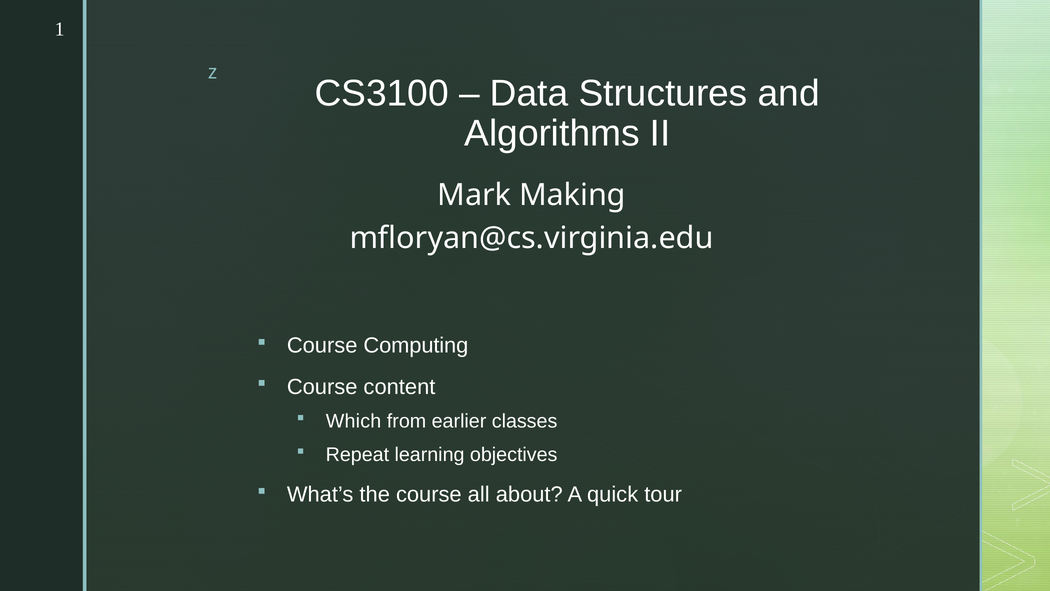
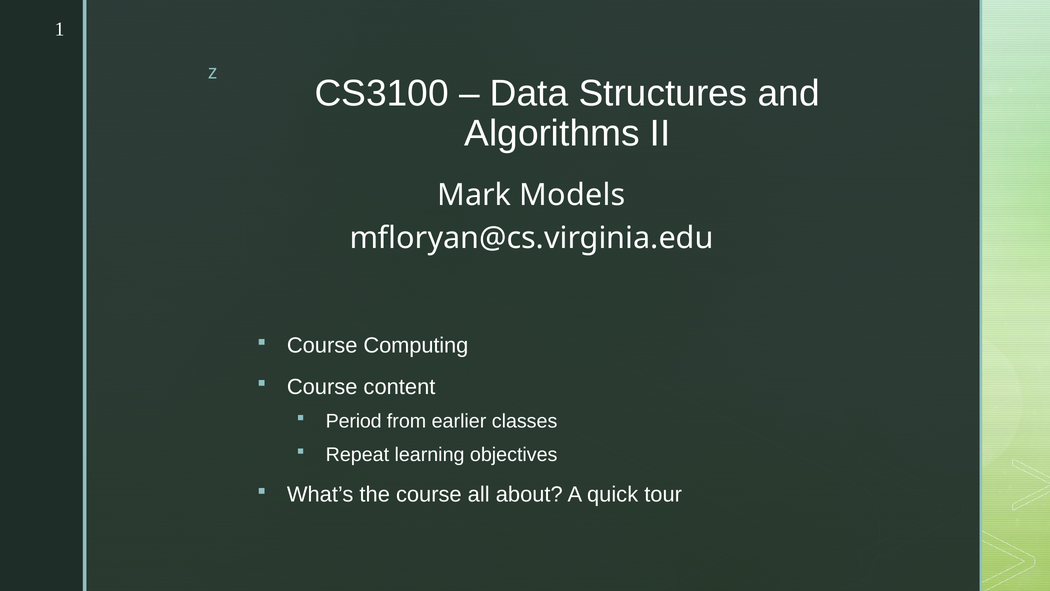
Making: Making -> Models (572, 195)
Which: Which -> Period (354, 421)
